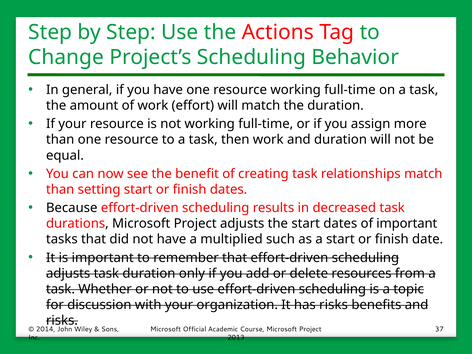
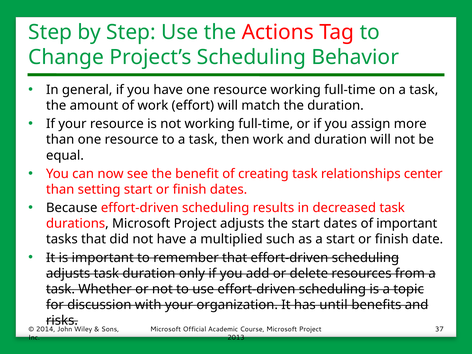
relationships match: match -> center (423, 174)
has risks: risks -> until (334, 305)
